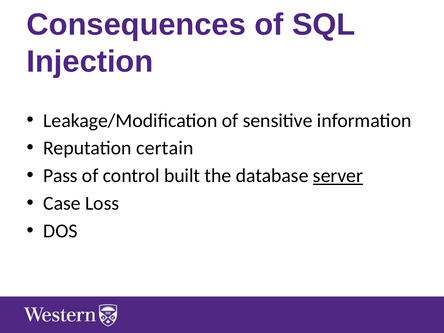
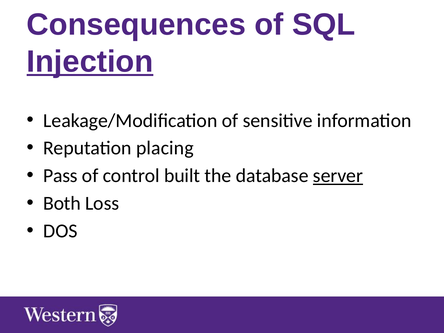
Injection underline: none -> present (90, 62)
certain: certain -> placing (165, 148)
Case: Case -> Both (62, 203)
